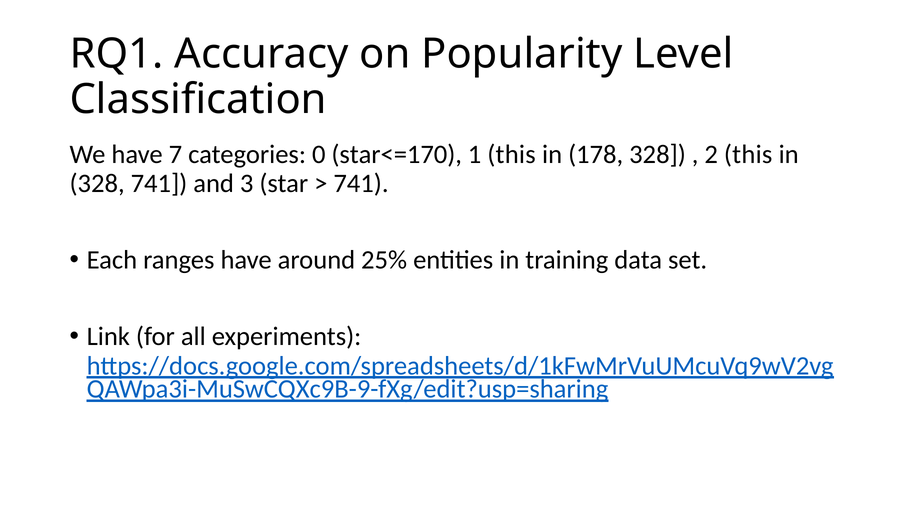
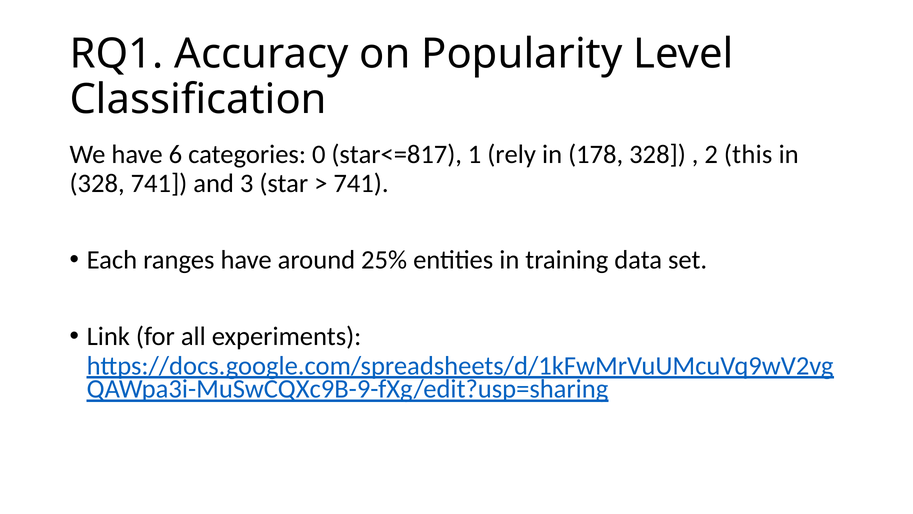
7: 7 -> 6 (175, 154)
star<=170: star<=170 -> star<=817 (397, 154)
1 this: this -> rely (512, 154)
